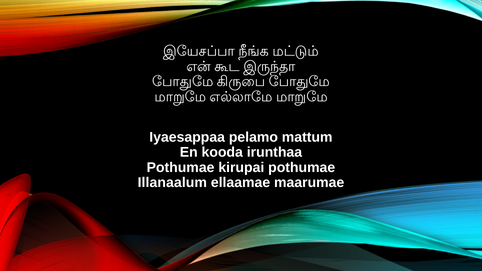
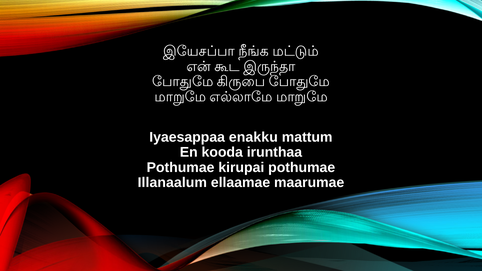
pelamo: pelamo -> enakku (253, 137)
